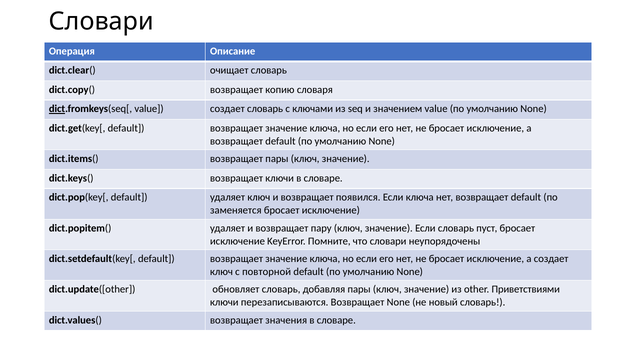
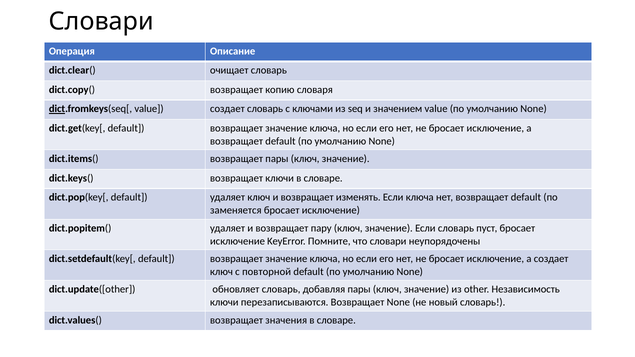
появился: появился -> изменять (358, 198)
Приветствиями: Приветствиями -> Независимость (526, 290)
